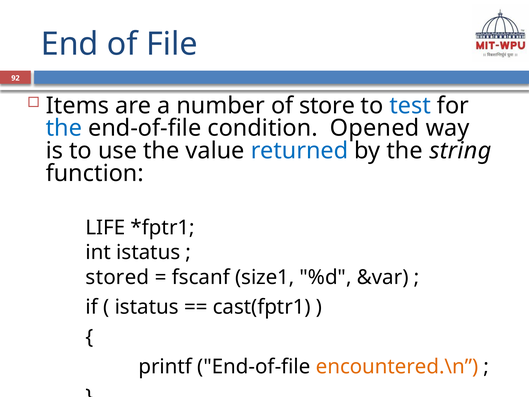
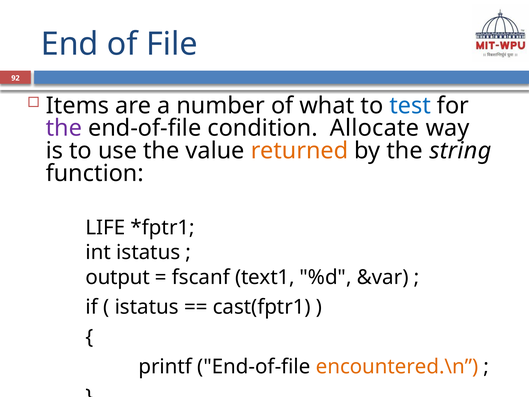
store: store -> what (327, 106)
the colour: blue -> purple (64, 128)
Opened: Opened -> Allocate (375, 128)
returned colour: blue -> orange (299, 151)
stored: stored -> output (118, 277)
size1: size1 -> text1 (265, 277)
